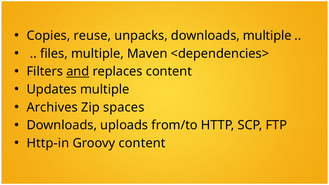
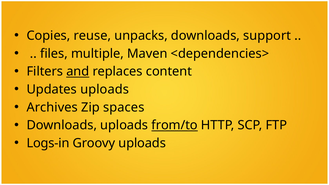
downloads multiple: multiple -> support (267, 36)
Updates multiple: multiple -> uploads (105, 89)
from/to underline: none -> present (175, 125)
Http-in: Http-in -> Logs-in (48, 143)
Groovy content: content -> uploads (142, 143)
